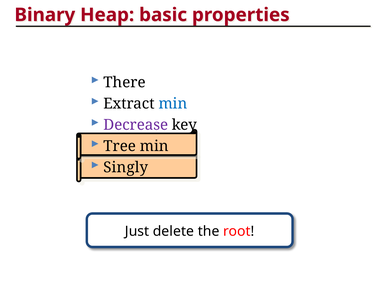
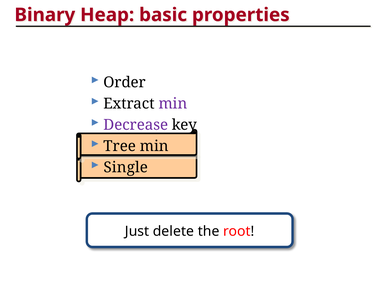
There: There -> Order (125, 82)
min colour: blue -> purple (173, 104)
Singly: Singly -> Single (126, 168)
